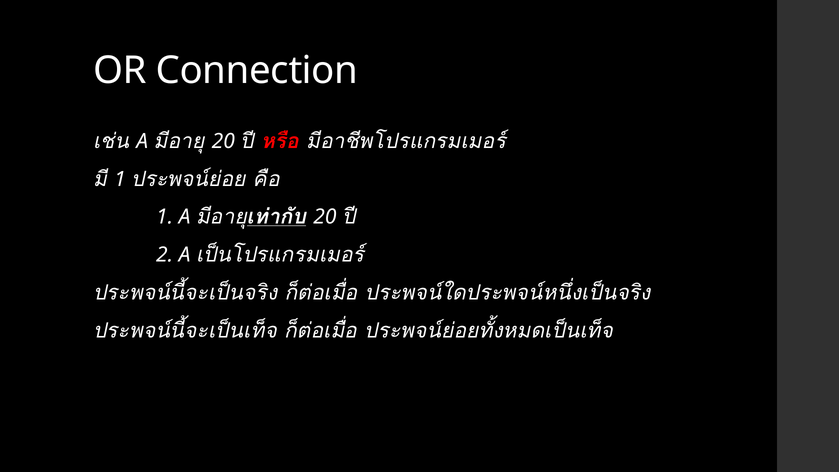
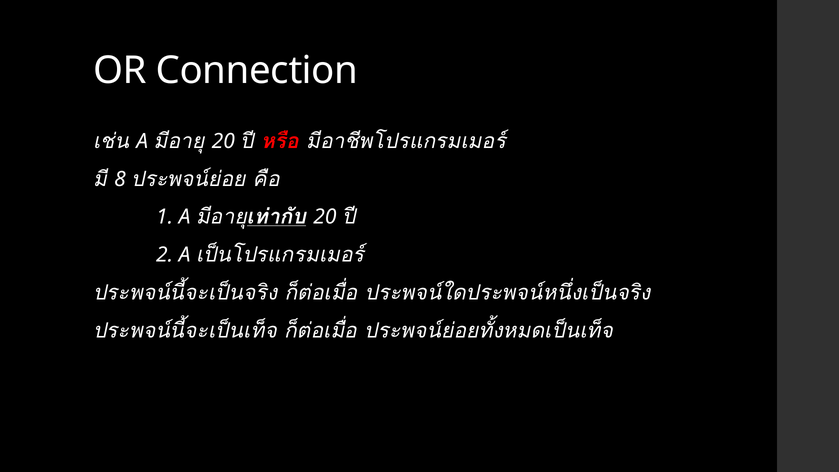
1: 1 -> 8 (120, 179)
